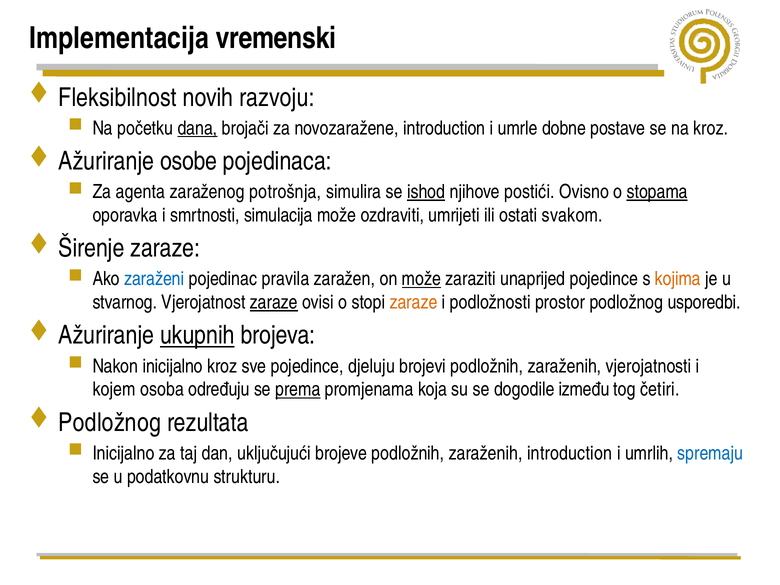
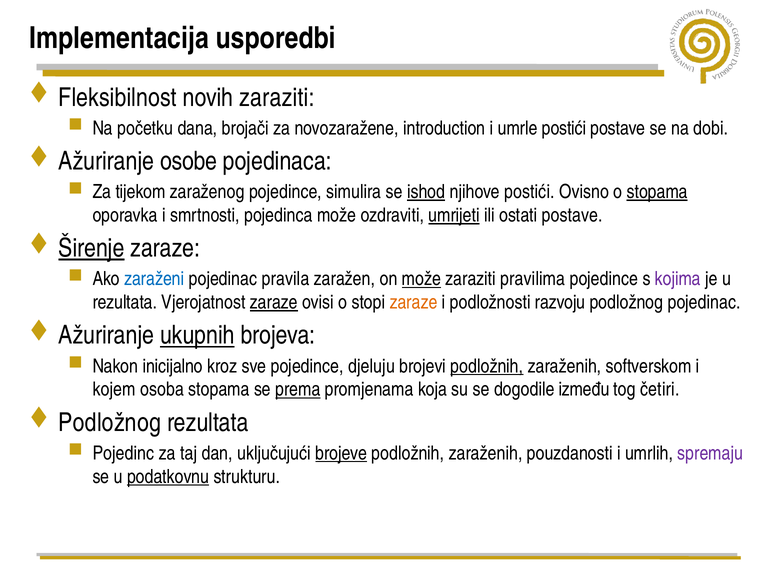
vremenski: vremenski -> usporedbi (276, 38)
novih razvoju: razvoju -> zaraziti (277, 98)
dana underline: present -> none (197, 128)
umrle dobne: dobne -> postići (564, 128)
na kroz: kroz -> dobi (711, 128)
agenta: agenta -> tijekom (141, 192)
zaraženog potrošnja: potrošnja -> pojedince (285, 192)
simulacija: simulacija -> pojedinca (278, 215)
umrijeti underline: none -> present (454, 215)
ostati svakom: svakom -> postave (572, 215)
Širenje underline: none -> present (91, 248)
unaprijed: unaprijed -> pravilima (533, 279)
kojima colour: orange -> purple (678, 279)
stvarnog: stvarnog -> rezultata (125, 302)
prostor: prostor -> razvoju (560, 302)
podložnog usporedbi: usporedbi -> pojedinac (704, 302)
podložnih underline: none -> present (487, 366)
vjerojatnosti: vjerojatnosti -> softverskom (649, 366)
osoba određuju: određuju -> stopama (219, 390)
Inicijalno: Inicijalno -> Pojedinc (123, 453)
brojeve underline: none -> present (341, 453)
zaraženih introduction: introduction -> pouzdanosti (570, 453)
spremaju colour: blue -> purple (710, 453)
podatkovnu underline: none -> present (168, 477)
